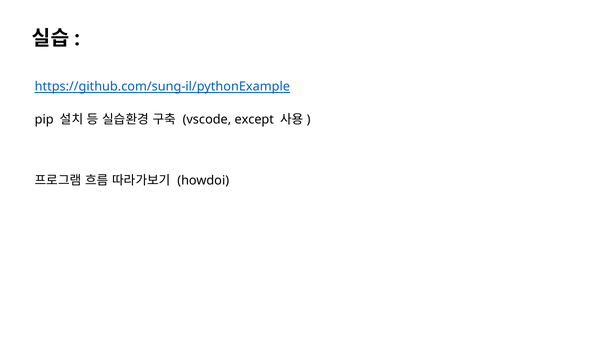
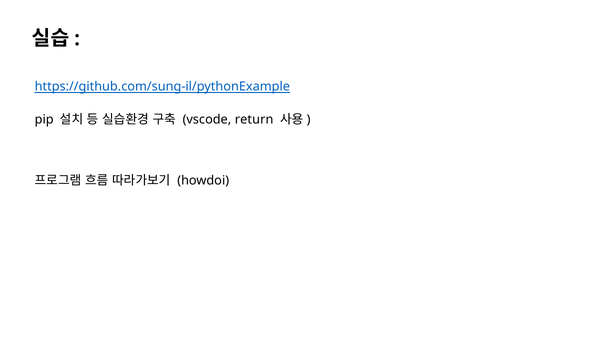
except: except -> return (254, 119)
